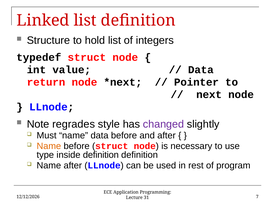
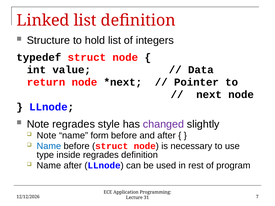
Must: Must -> Note (47, 136)
name data: data -> form (100, 136)
Name colour: orange -> blue (49, 146)
inside definition: definition -> regrades (101, 155)
